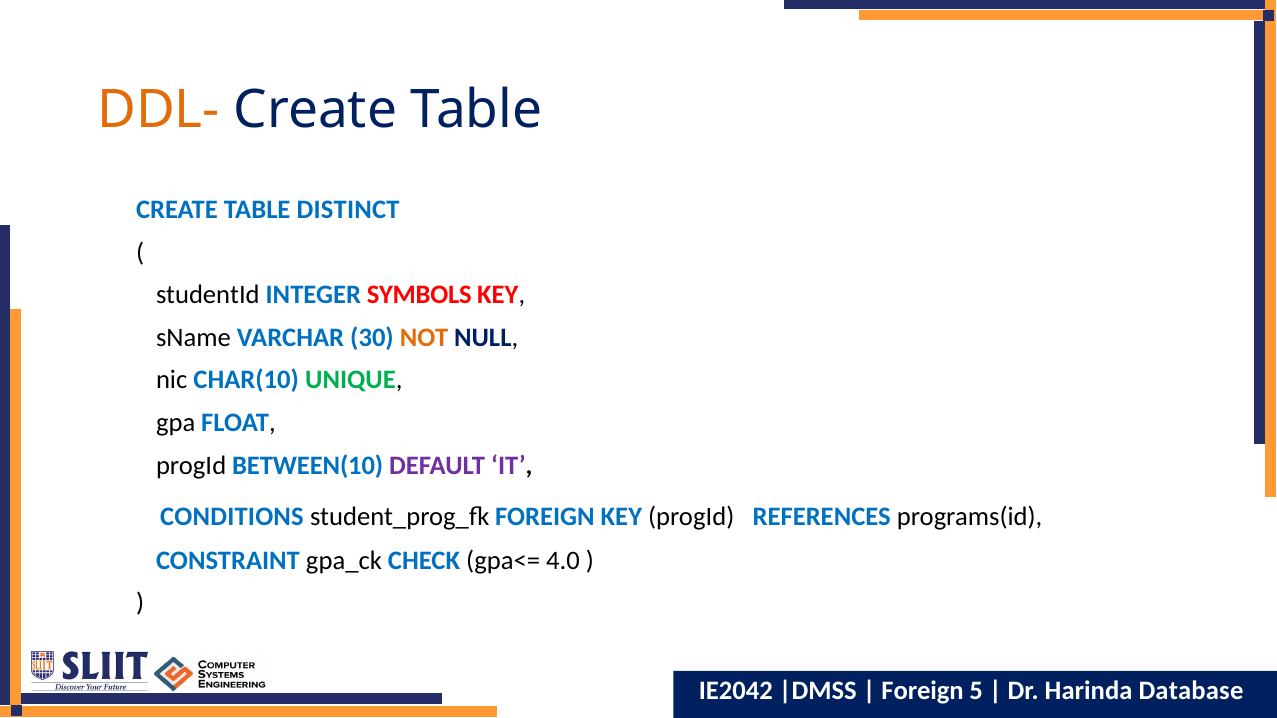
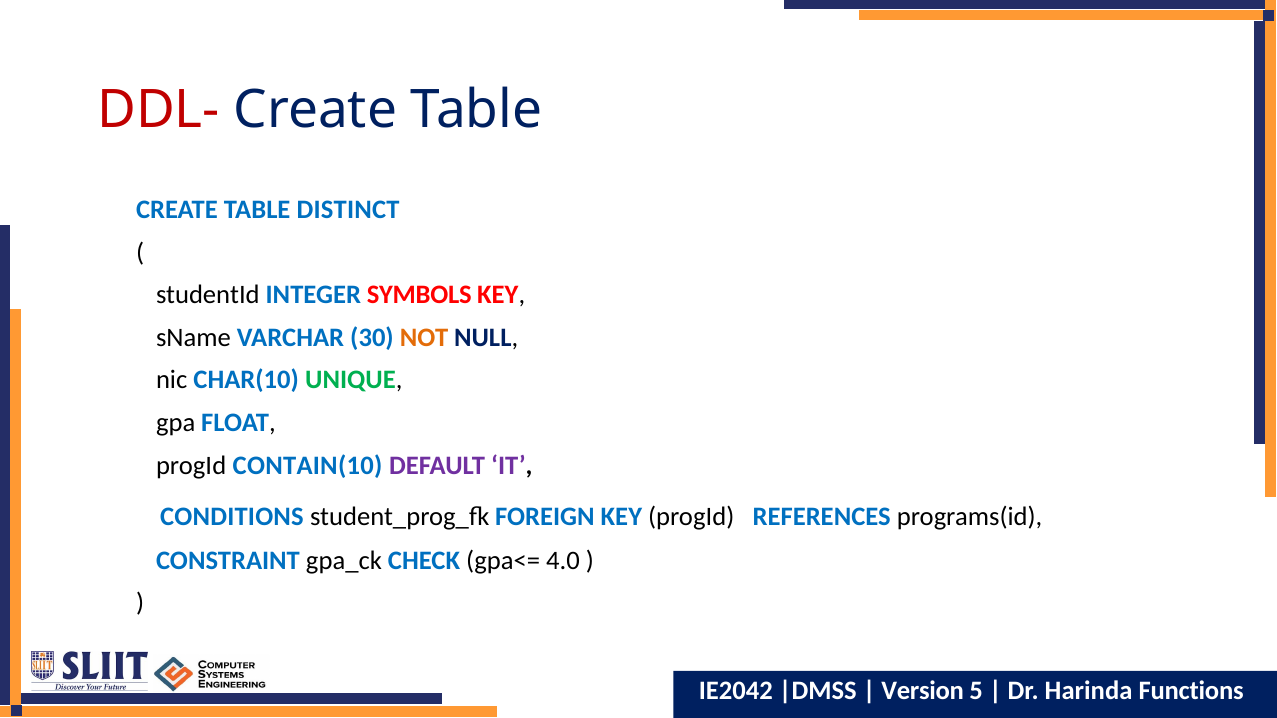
DDL- colour: orange -> red (159, 110)
BETWEEN(10: BETWEEN(10 -> CONTAIN(10 (307, 466)
Foreign: Foreign -> Version (923, 691)
Database: Database -> Functions (1191, 691)
